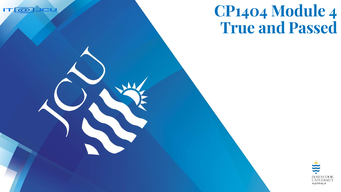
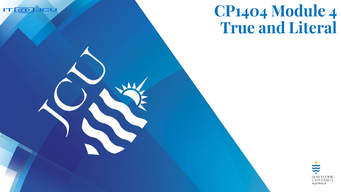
Passed: Passed -> Literal (313, 28)
